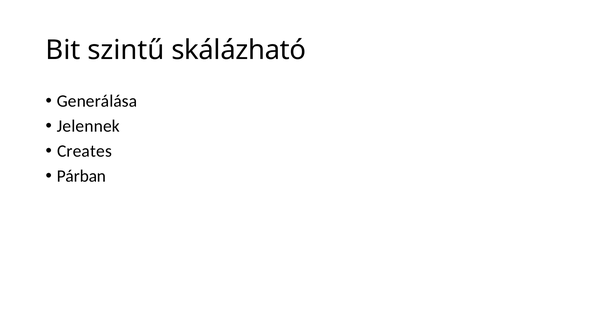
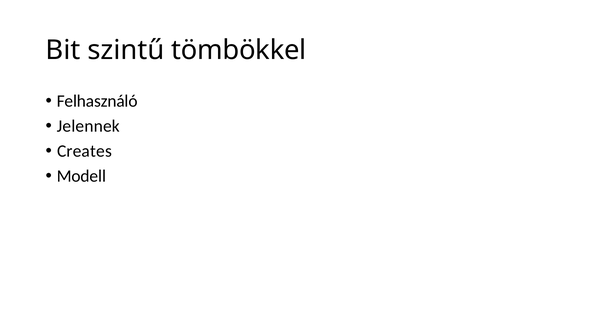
skálázható: skálázható -> tömbökkel (239, 50)
Generálása: Generálása -> Felhasználó (97, 101)
Párban: Párban -> Modell (81, 176)
